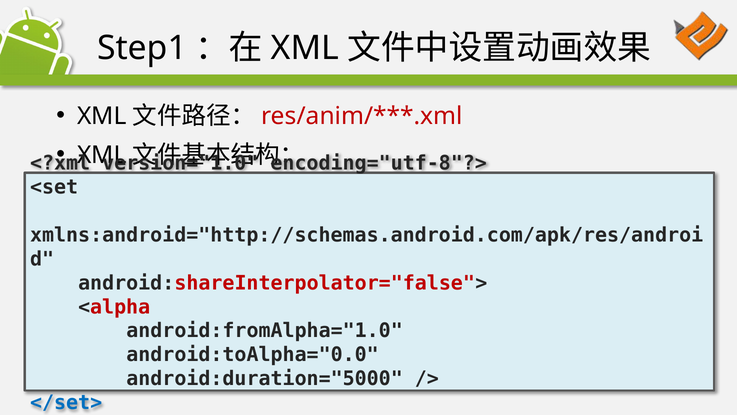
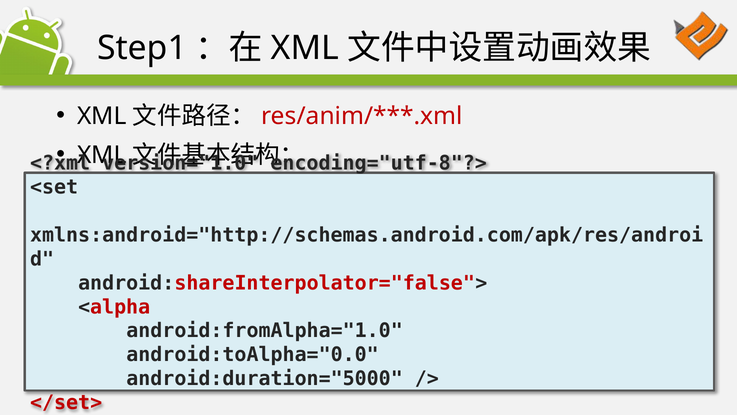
</set> colour: blue -> red (66, 402)
